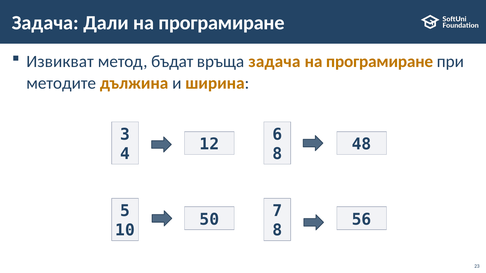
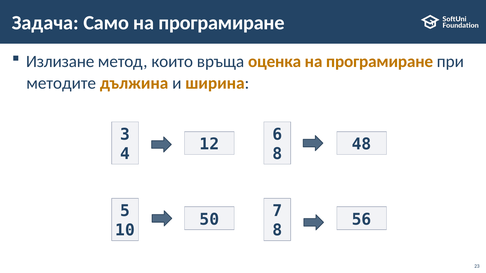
Дали: Дали -> Само (106, 23)
Извикват: Извикват -> Излизане (60, 62)
бъдат: бъдат -> които (172, 62)
връща задача: задача -> оценка (275, 62)
